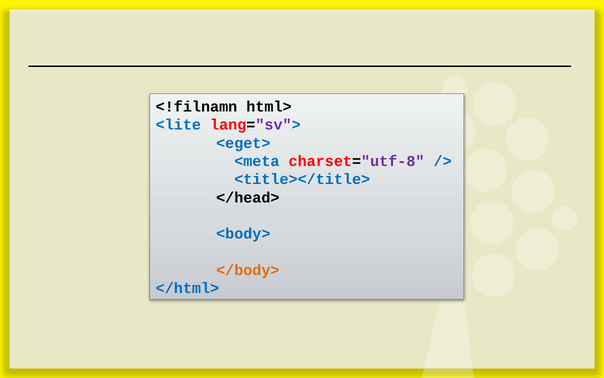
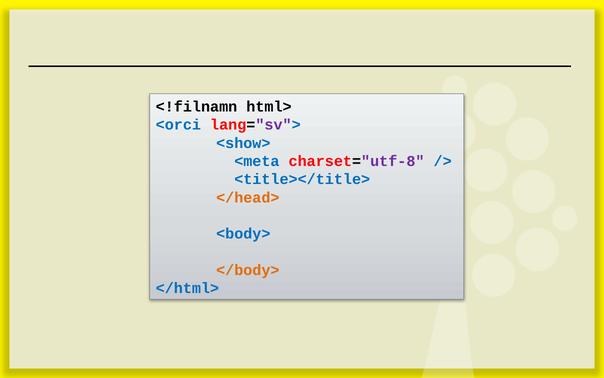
<lite: <lite -> <orci (178, 125)
<eget>: <eget> -> <show> (243, 143)
</head> colour: black -> orange (248, 197)
